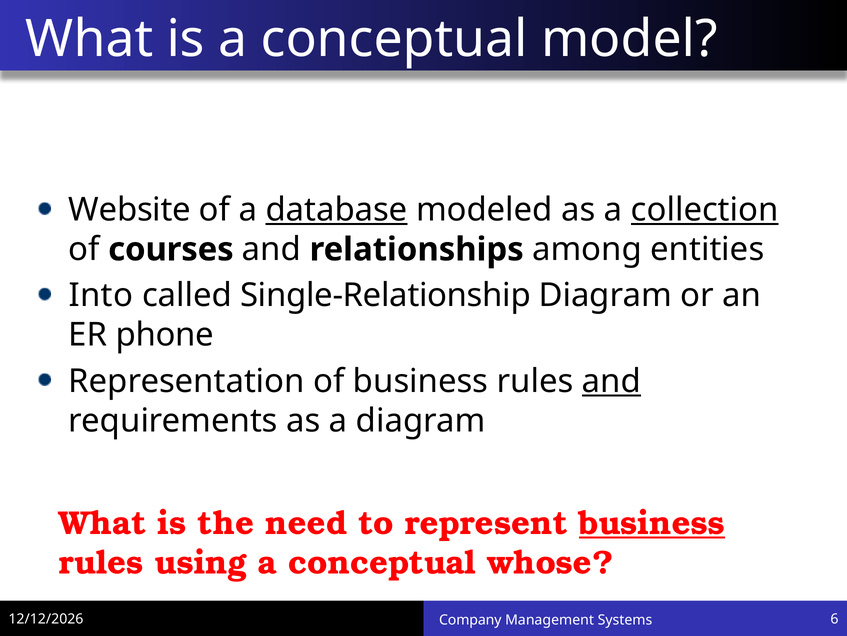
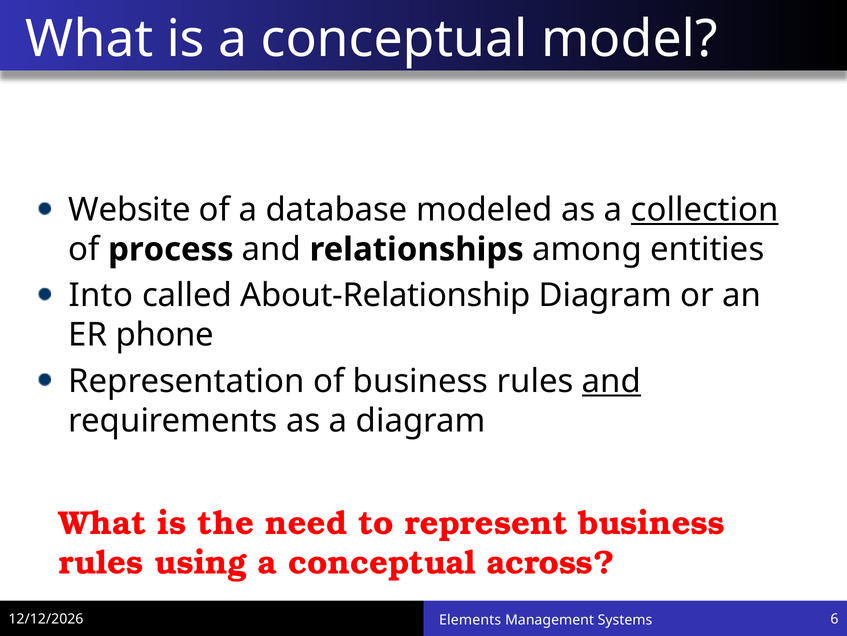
database underline: present -> none (337, 210)
courses: courses -> process (171, 249)
Single-Relationship: Single-Relationship -> About-Relationship (386, 295)
business underline: present -> none (652, 523)
whose: whose -> across (550, 562)
Company: Company -> Elements (470, 619)
